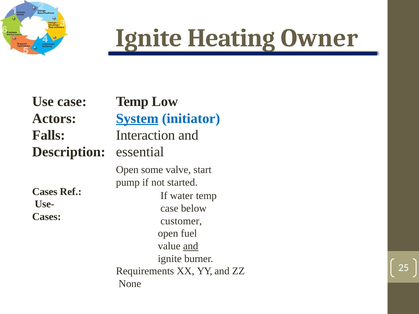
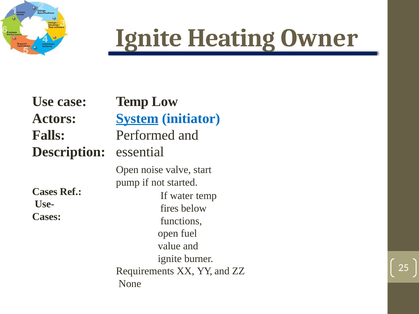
Interaction: Interaction -> Performed (145, 135)
some: some -> noise (152, 170)
case: case -> fires (169, 209)
customer: customer -> functions (181, 221)
and underline: present -> none (191, 246)
